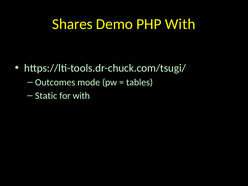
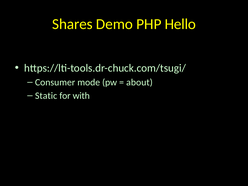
PHP With: With -> Hello (180, 24)
Outcomes: Outcomes -> Consumer (55, 82)
tables: tables -> about (139, 82)
